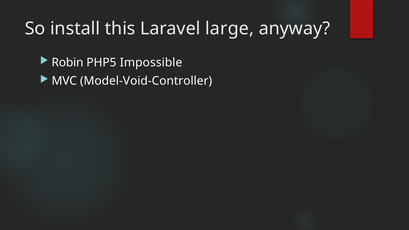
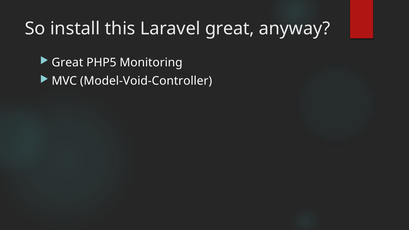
Laravel large: large -> great (230, 29)
Robin: Robin -> Great (67, 63)
Impossible: Impossible -> Monitoring (151, 63)
